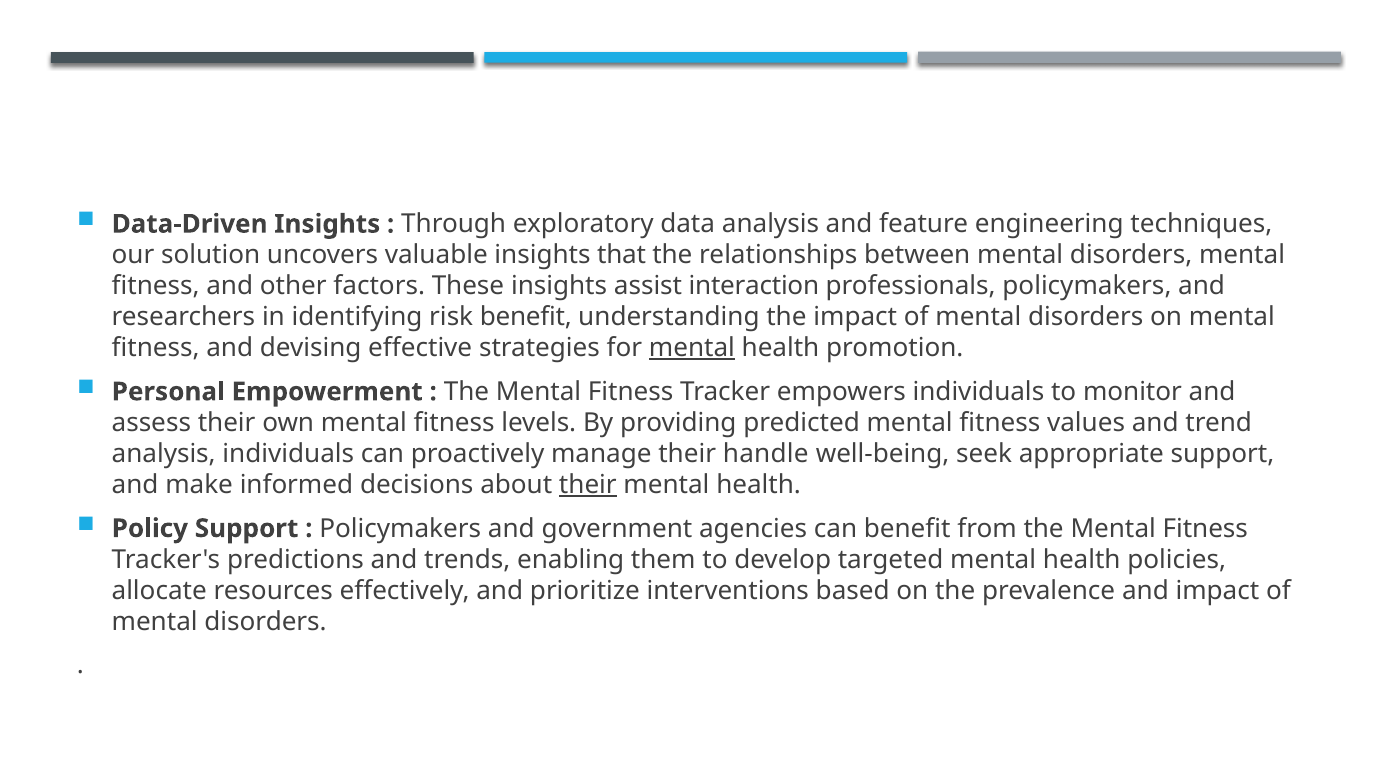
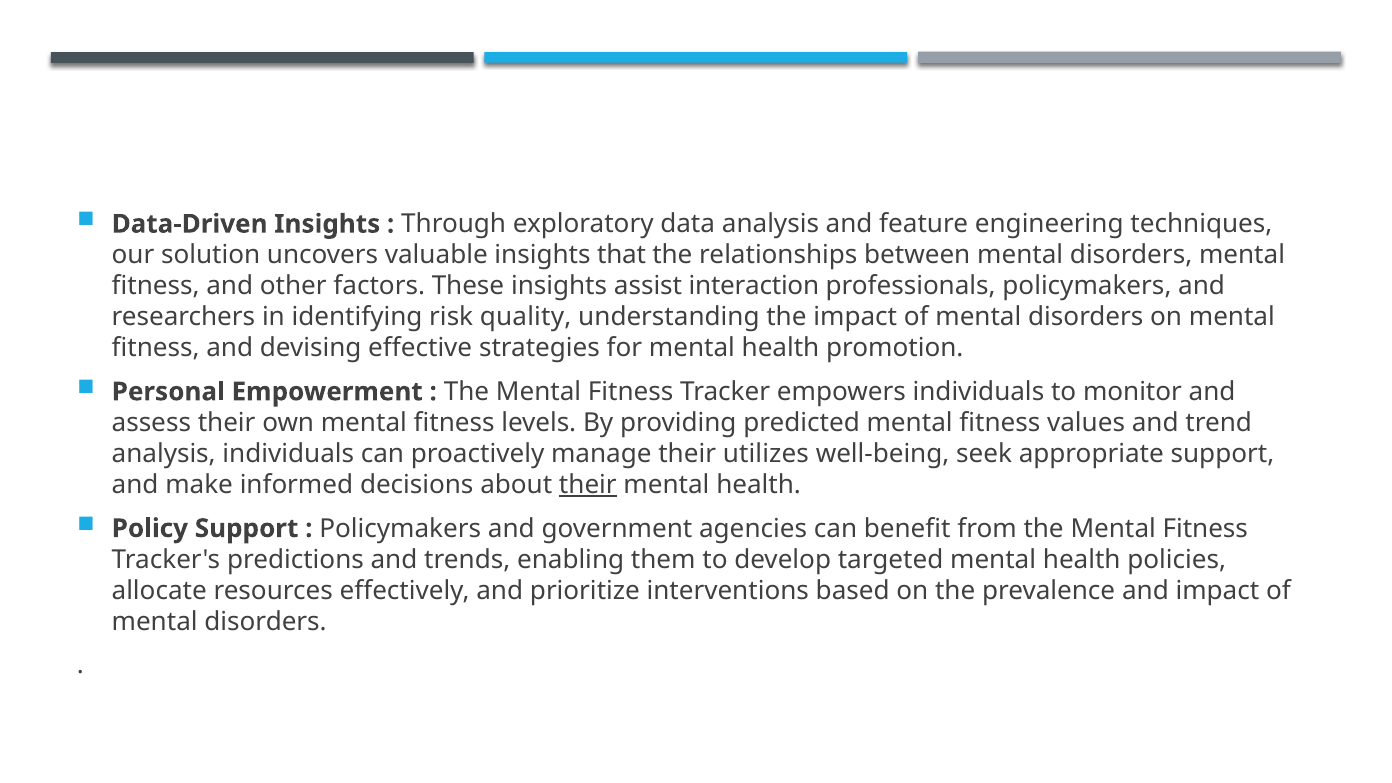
risk benefit: benefit -> quality (526, 317)
mental underline: present -> none (692, 348)
handle: handle -> utilizes (766, 454)
